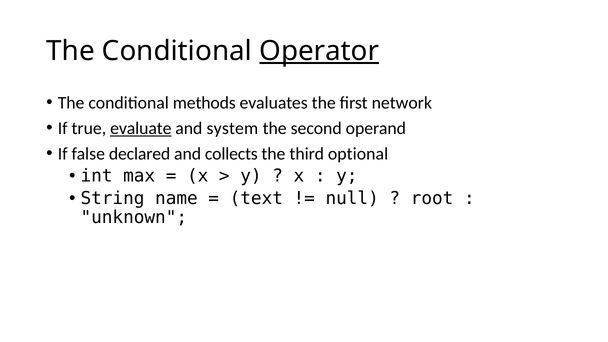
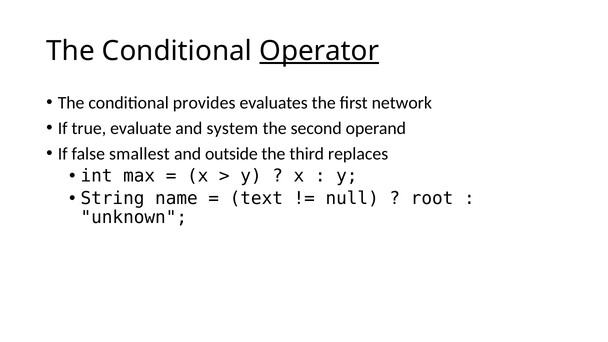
methods: methods -> provides (204, 103)
evaluate underline: present -> none (141, 128)
declared: declared -> smallest (139, 154)
collects: collects -> outside (231, 154)
optional: optional -> replaces (358, 154)
